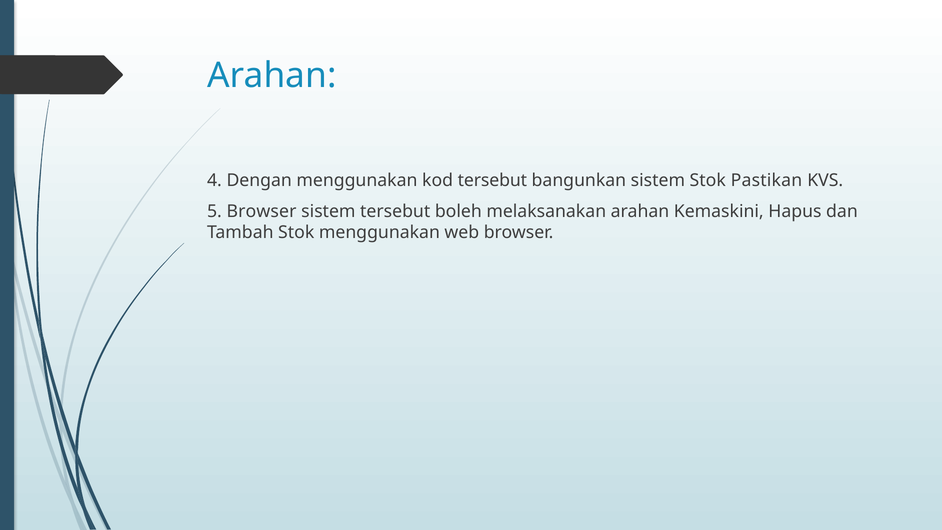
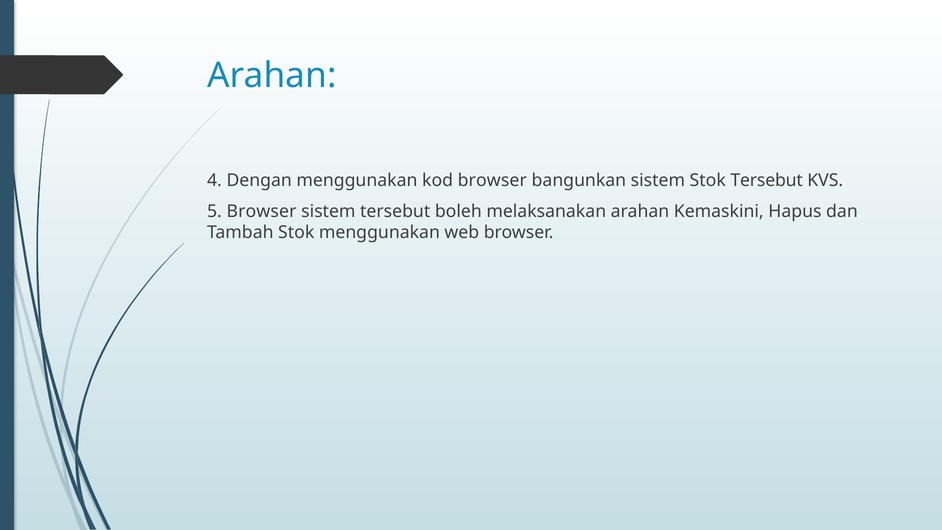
kod tersebut: tersebut -> browser (492, 180)
Stok Pastikan: Pastikan -> Tersebut (767, 180)
